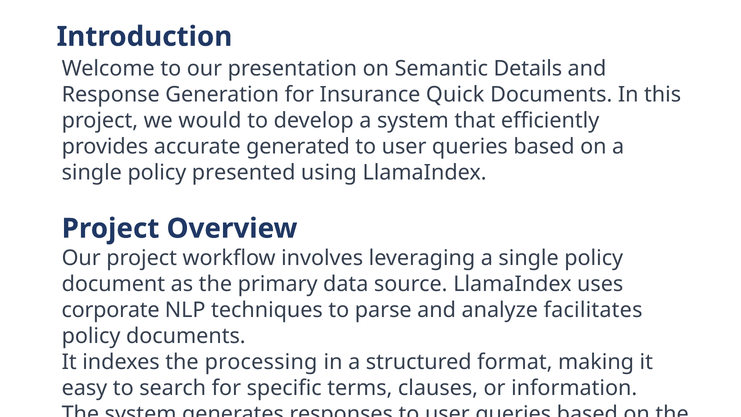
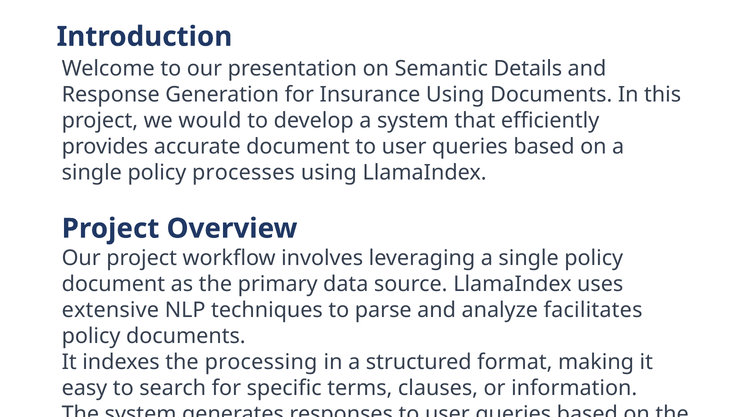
Insurance Quick: Quick -> Using (455, 95)
accurate generated: generated -> document (298, 147)
presented: presented -> processes (244, 172)
corporate: corporate -> extensive (110, 310)
